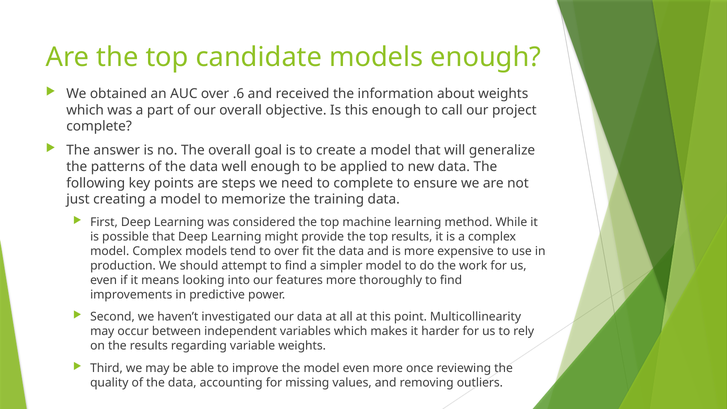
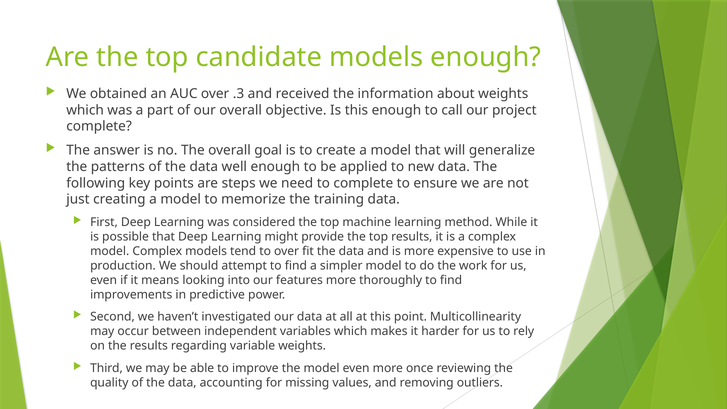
.6: .6 -> .3 (238, 94)
